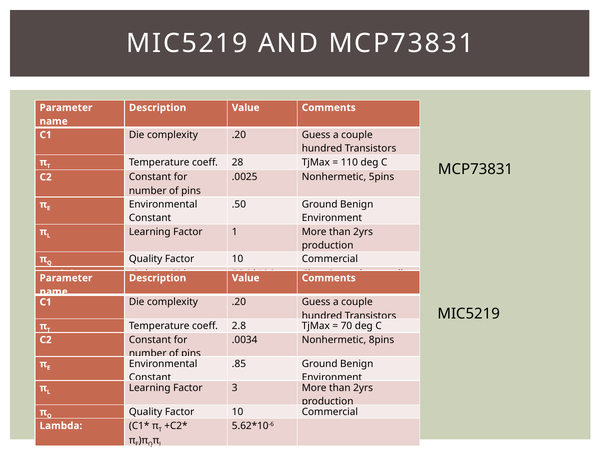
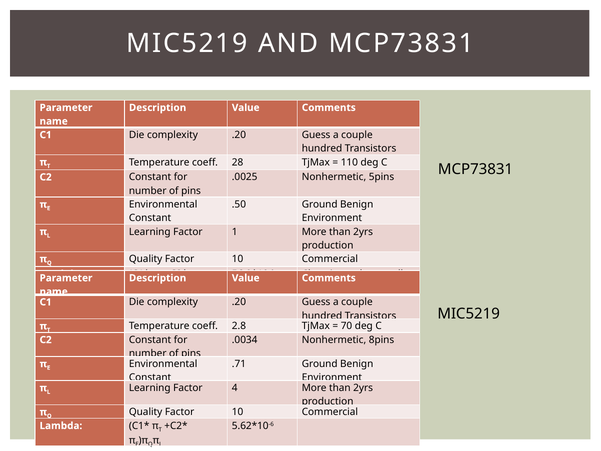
.85: .85 -> .71 (239, 364)
3: 3 -> 4 (235, 388)
